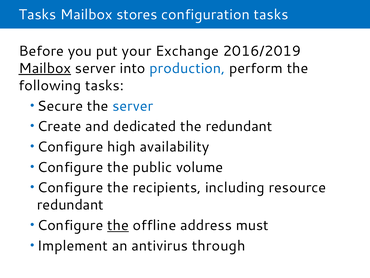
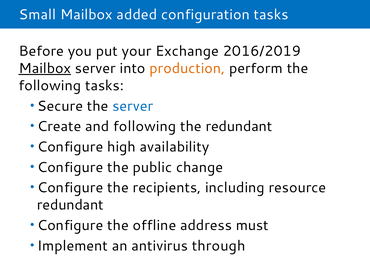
Tasks: Tasks -> Small (37, 15)
stores: stores -> added (137, 15)
production colour: blue -> orange (187, 68)
and dedicated: dedicated -> following (145, 126)
volume: volume -> change (200, 167)
the underline: present -> none (118, 225)
